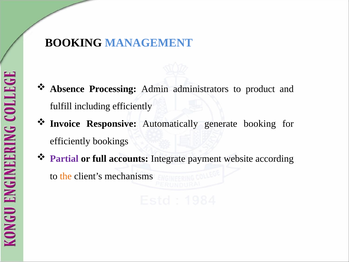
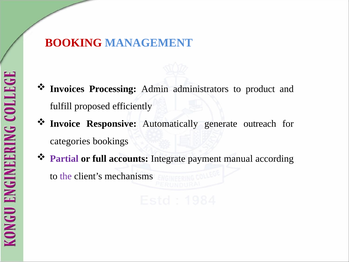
BOOKING colour: black -> red (73, 43)
Absence: Absence -> Invoices (67, 89)
including: including -> proposed (92, 106)
generate booking: booking -> outreach (260, 124)
efficiently: efficiently -> categories (70, 141)
website: website -> manual (238, 159)
the colour: orange -> purple (66, 176)
